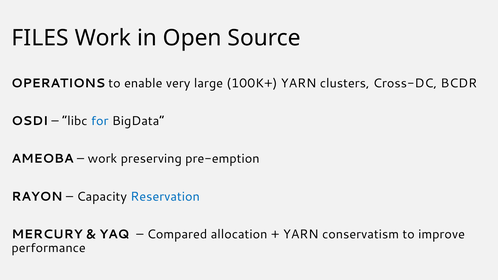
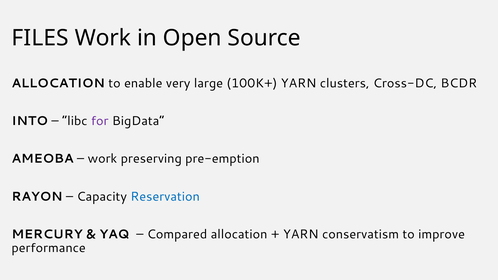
OPERATIONS: OPERATIONS -> ALLOCATION (58, 83)
OSDI: OSDI -> INTO (30, 121)
for colour: blue -> purple (100, 121)
